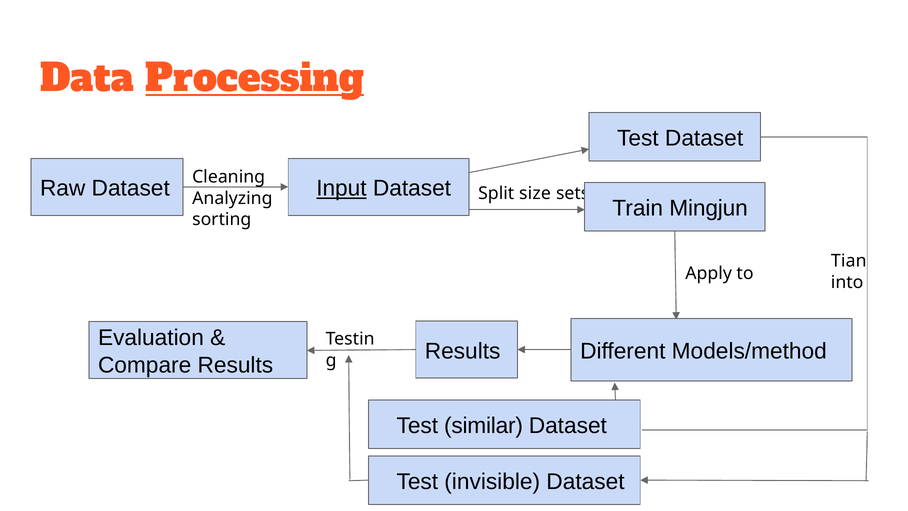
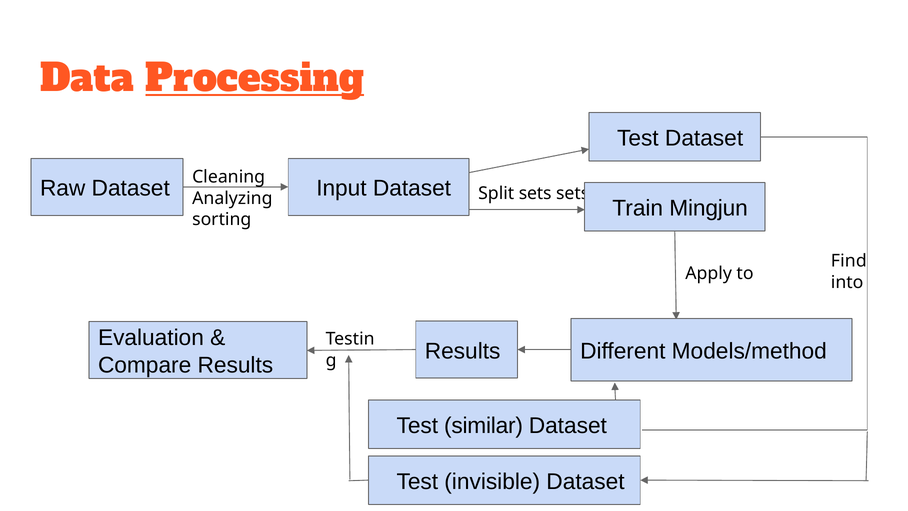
Input underline: present -> none (341, 188)
Split size: size -> sets (535, 193)
Tian: Tian -> Find (849, 261)
